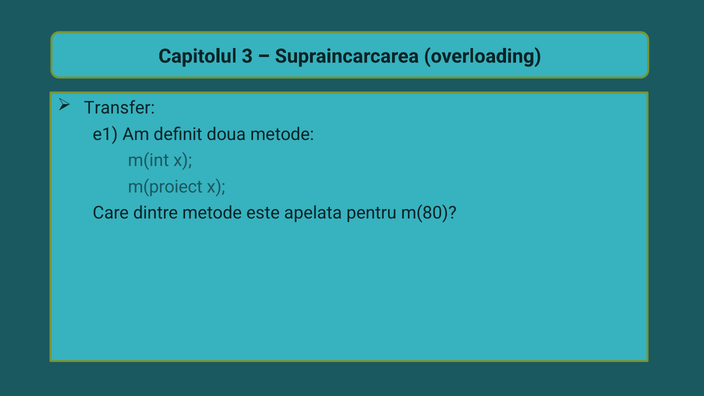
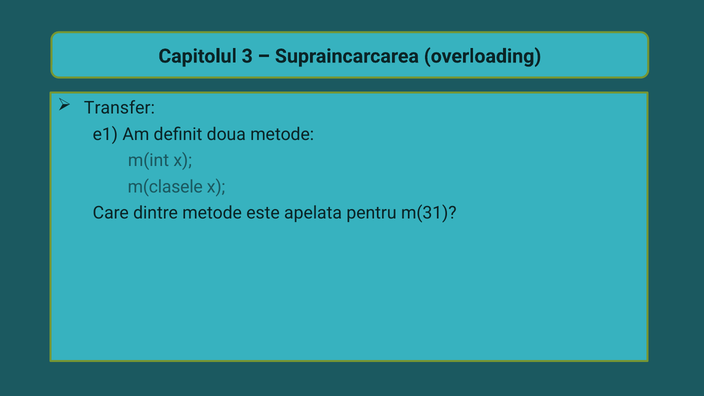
m(proiect: m(proiect -> m(clasele (165, 187)
m(80: m(80 -> m(31 (429, 213)
